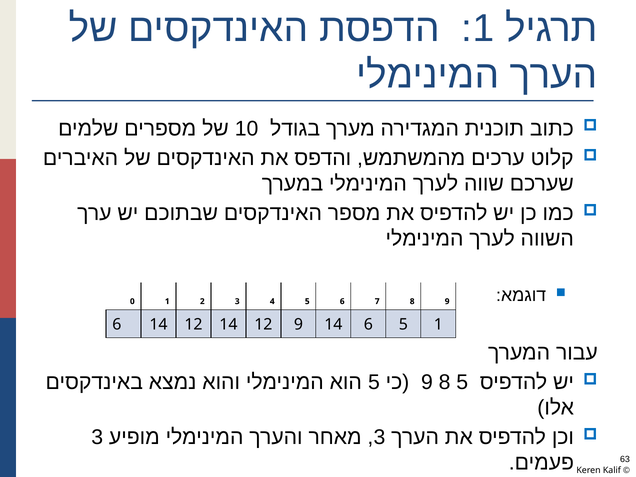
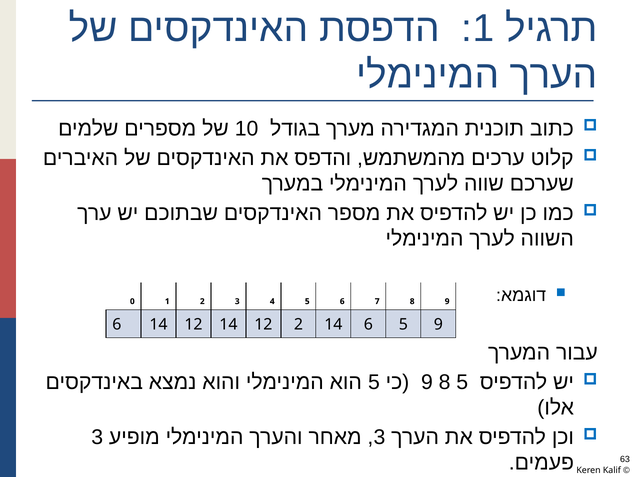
12 9: 9 -> 2 (298, 325)
5 1: 1 -> 9 (438, 325)
